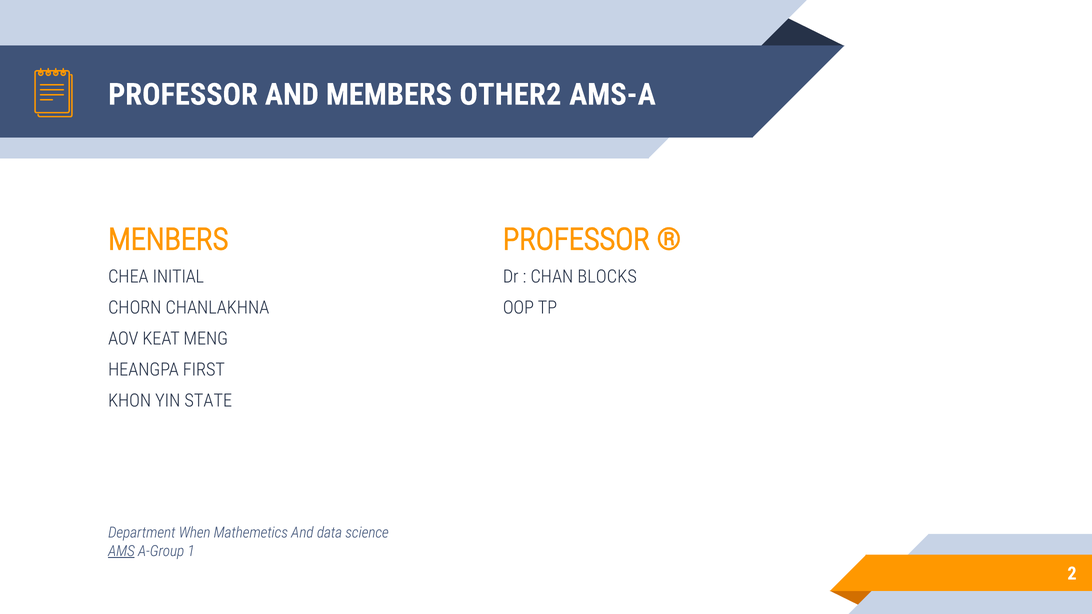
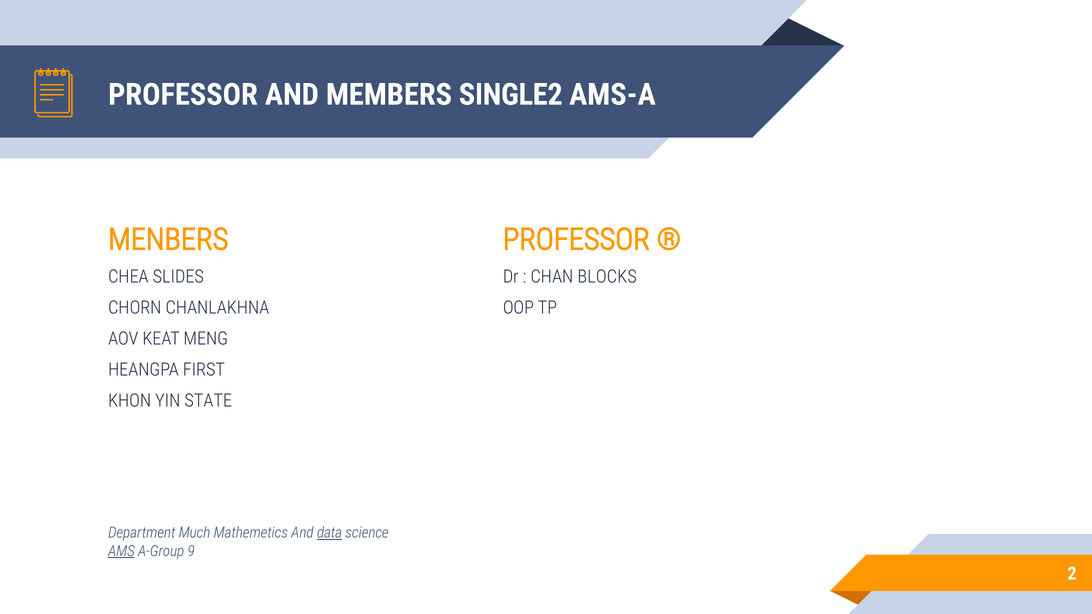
OTHER2: OTHER2 -> SINGLE2 (511, 95)
INITIAL: INITIAL -> SLIDES (178, 277)
When: When -> Much (195, 533)
data underline: none -> present (330, 533)
1: 1 -> 9 (191, 551)
